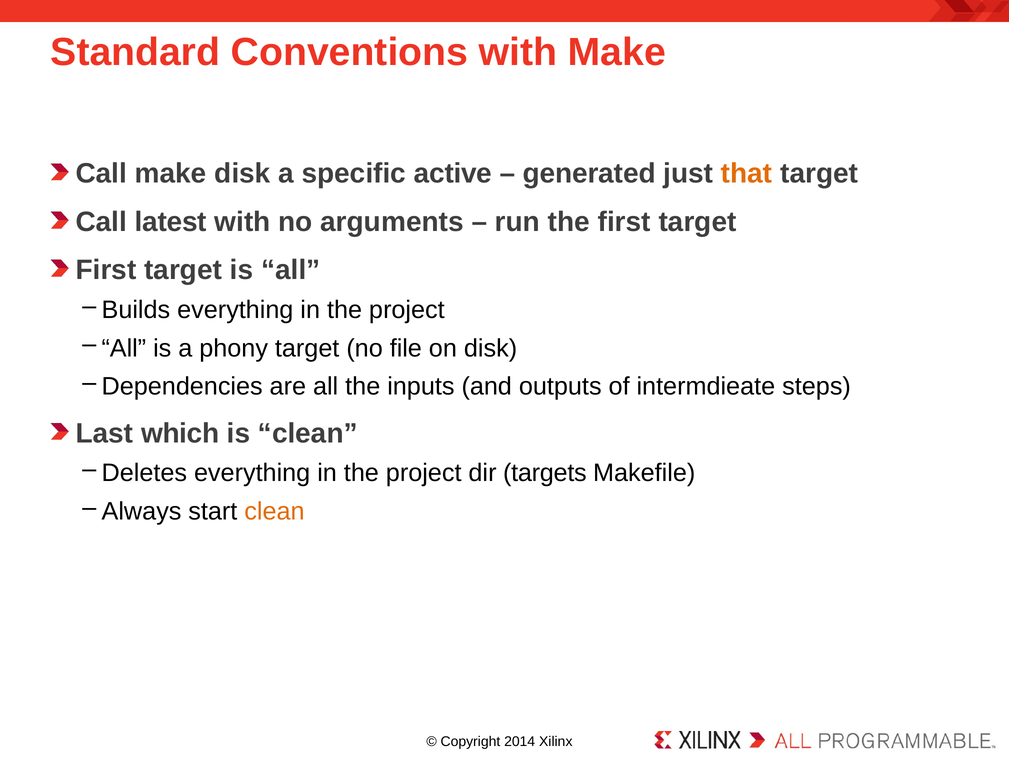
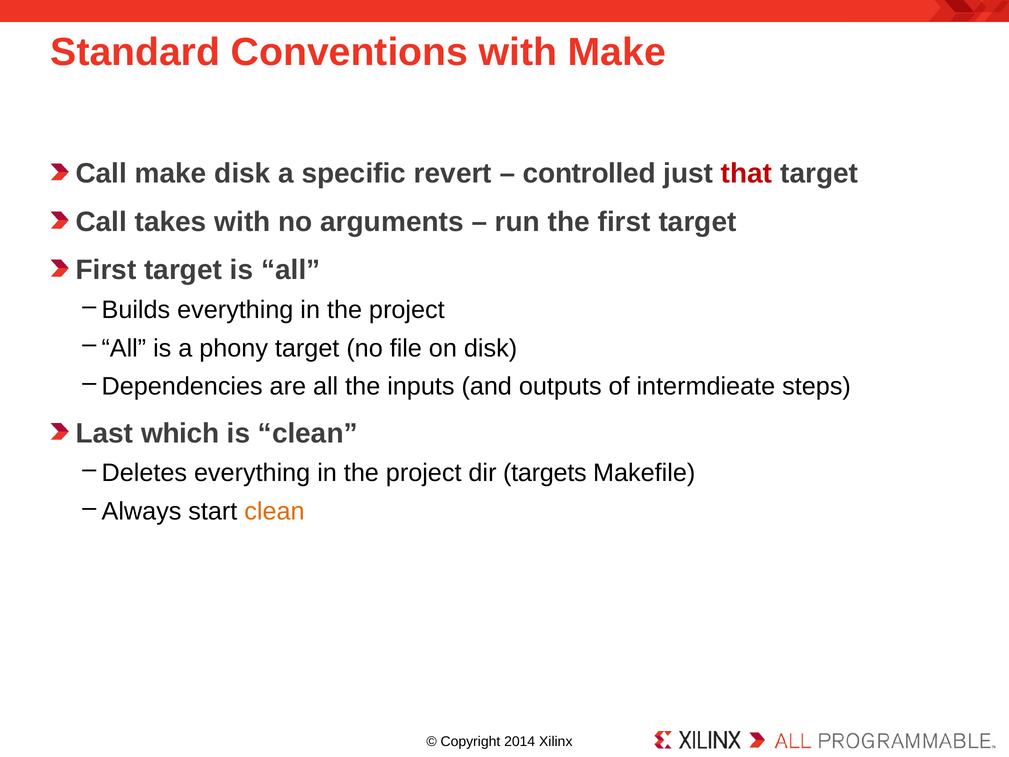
active: active -> revert (453, 174)
generated: generated -> controlled (589, 174)
that colour: orange -> red (747, 174)
latest: latest -> takes (171, 222)
